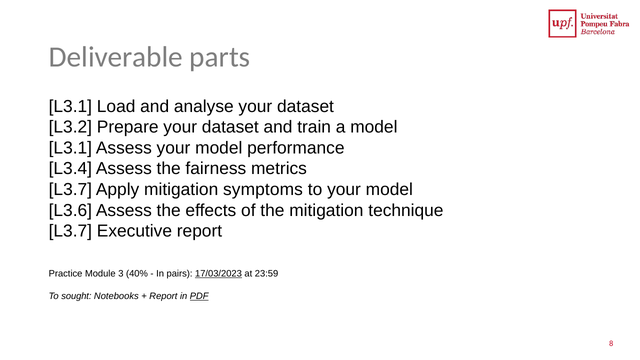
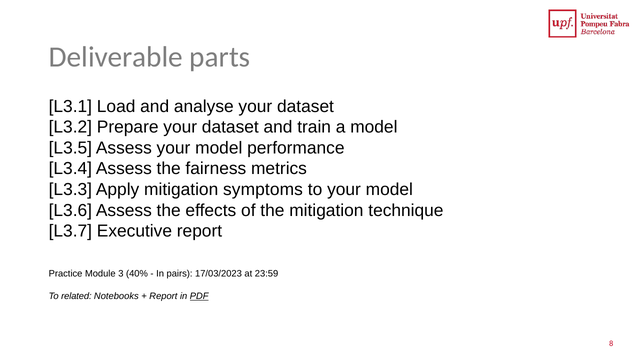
L3.1: L3.1 -> L3.5 (70, 148)
L3.7: L3.7 -> L3.3 (70, 190)
17/03/2023 underline: present -> none (218, 274)
sought: sought -> related (76, 296)
